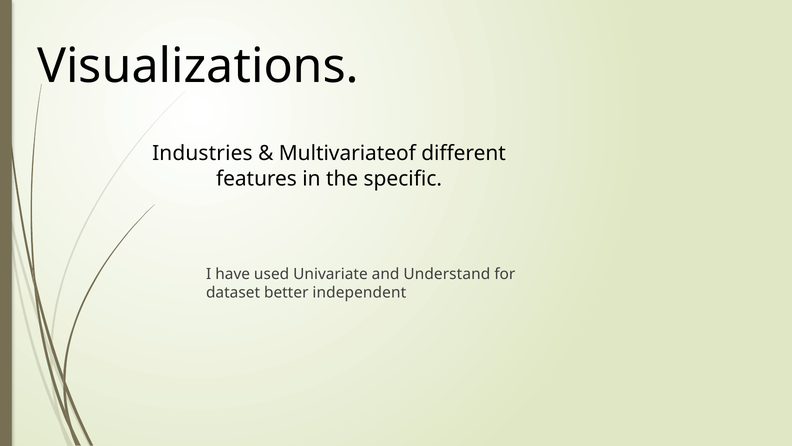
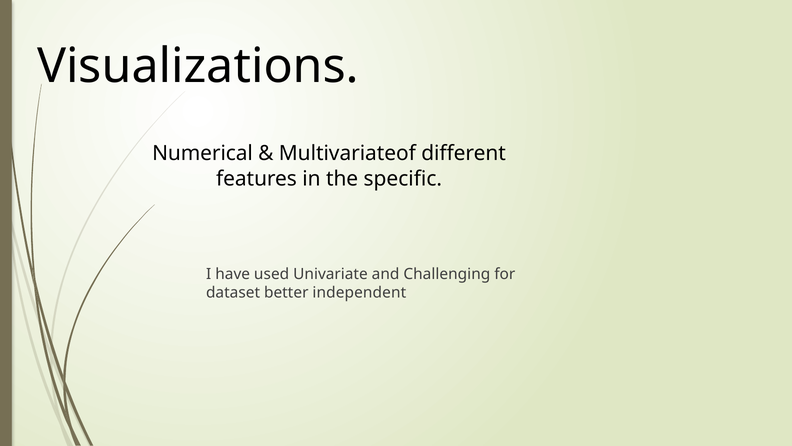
Industries: Industries -> Numerical (202, 153)
Understand: Understand -> Challenging (447, 274)
